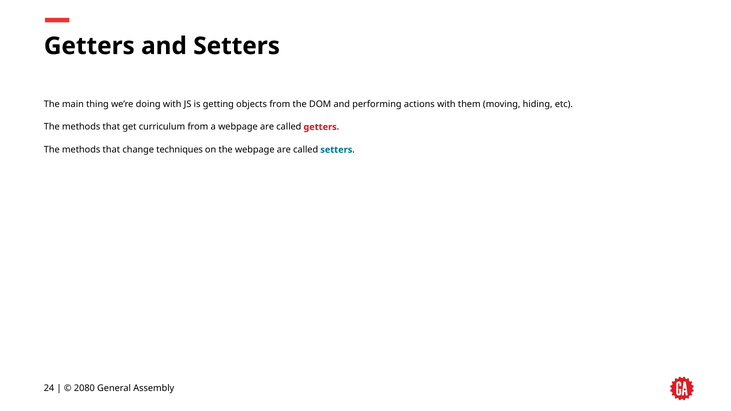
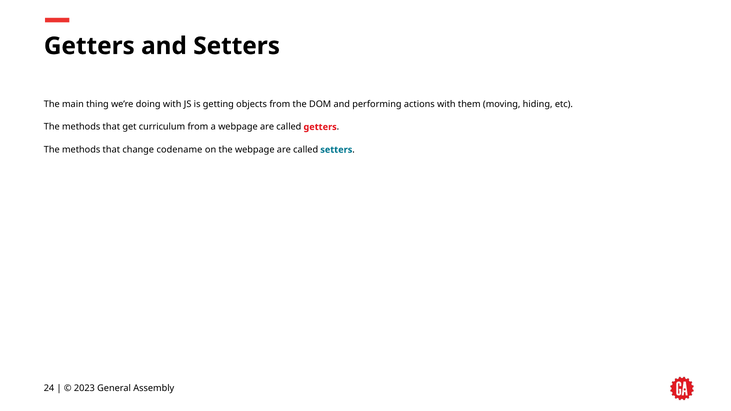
techniques: techniques -> codename (179, 150)
2080: 2080 -> 2023 (84, 388)
